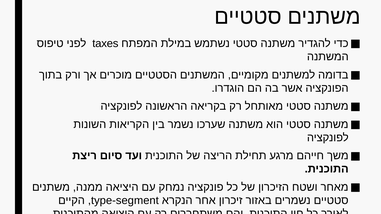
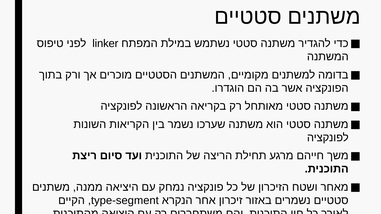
taxes: taxes -> linker (105, 44)
